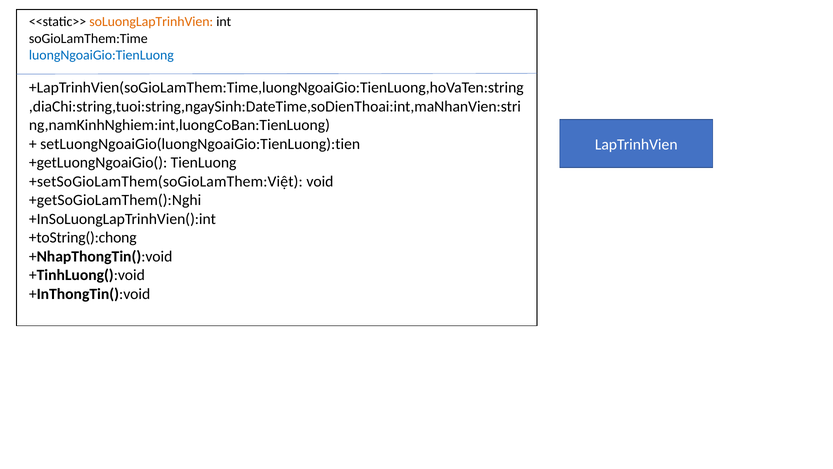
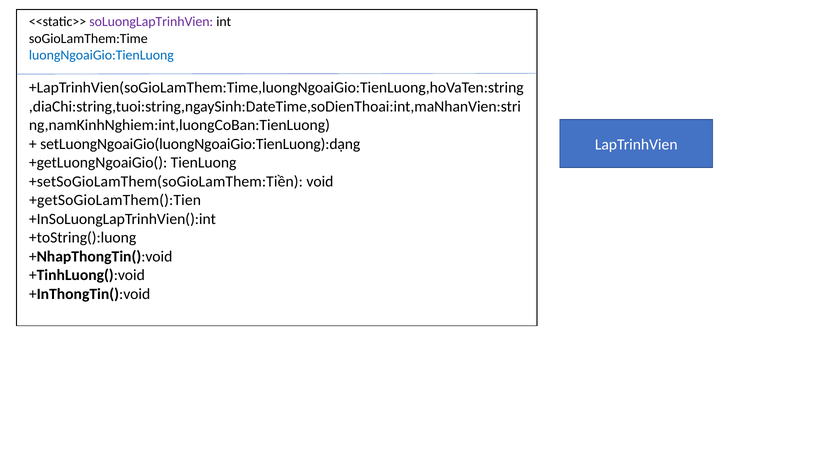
soLuongLapTrinhVien colour: orange -> purple (151, 22)
setLuongNgoaiGio(luongNgoaiGio:TienLuong):tien: setLuongNgoaiGio(luongNgoaiGio:TienLuong):tien -> setLuongNgoaiGio(luongNgoaiGio:TienLuong):dạng (200, 144)
+setSoGioLamThem(soGioLamThem:Việt: +setSoGioLamThem(soGioLamThem:Việt -> +setSoGioLamThem(soGioLamThem:Tiền (166, 181)
+getSoGioLamThem():Nghi: +getSoGioLamThem():Nghi -> +getSoGioLamThem():Tien (115, 200)
+toString():chong: +toString():chong -> +toString():luong (83, 237)
